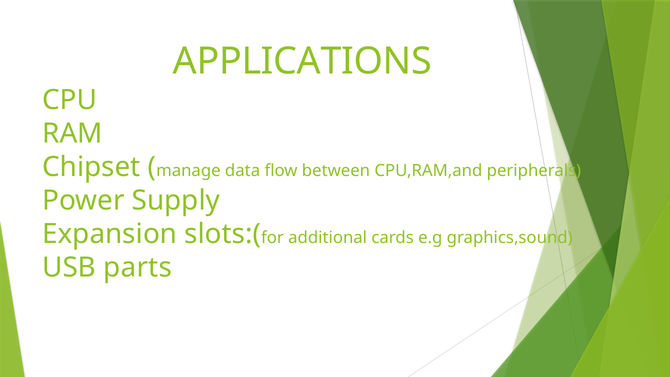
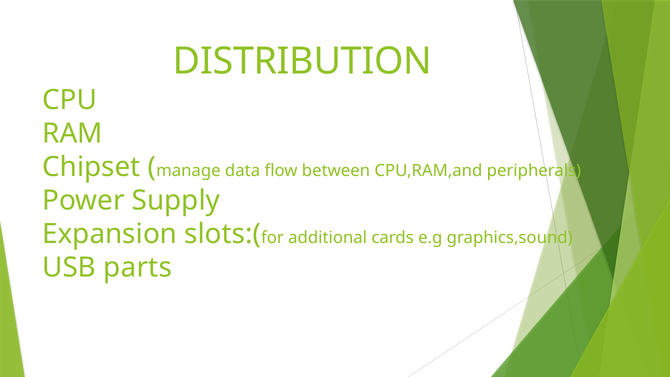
APPLICATIONS: APPLICATIONS -> DISTRIBUTION (302, 61)
